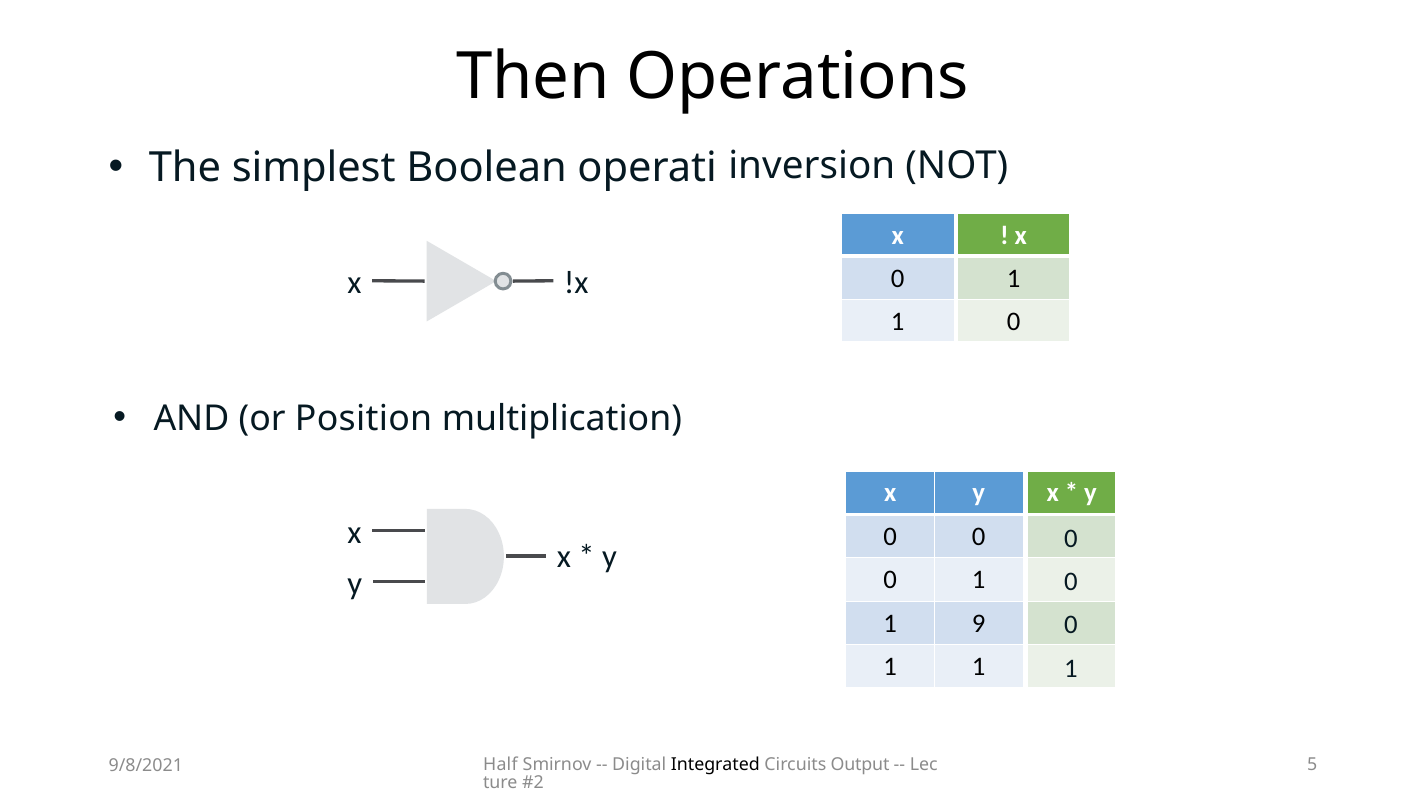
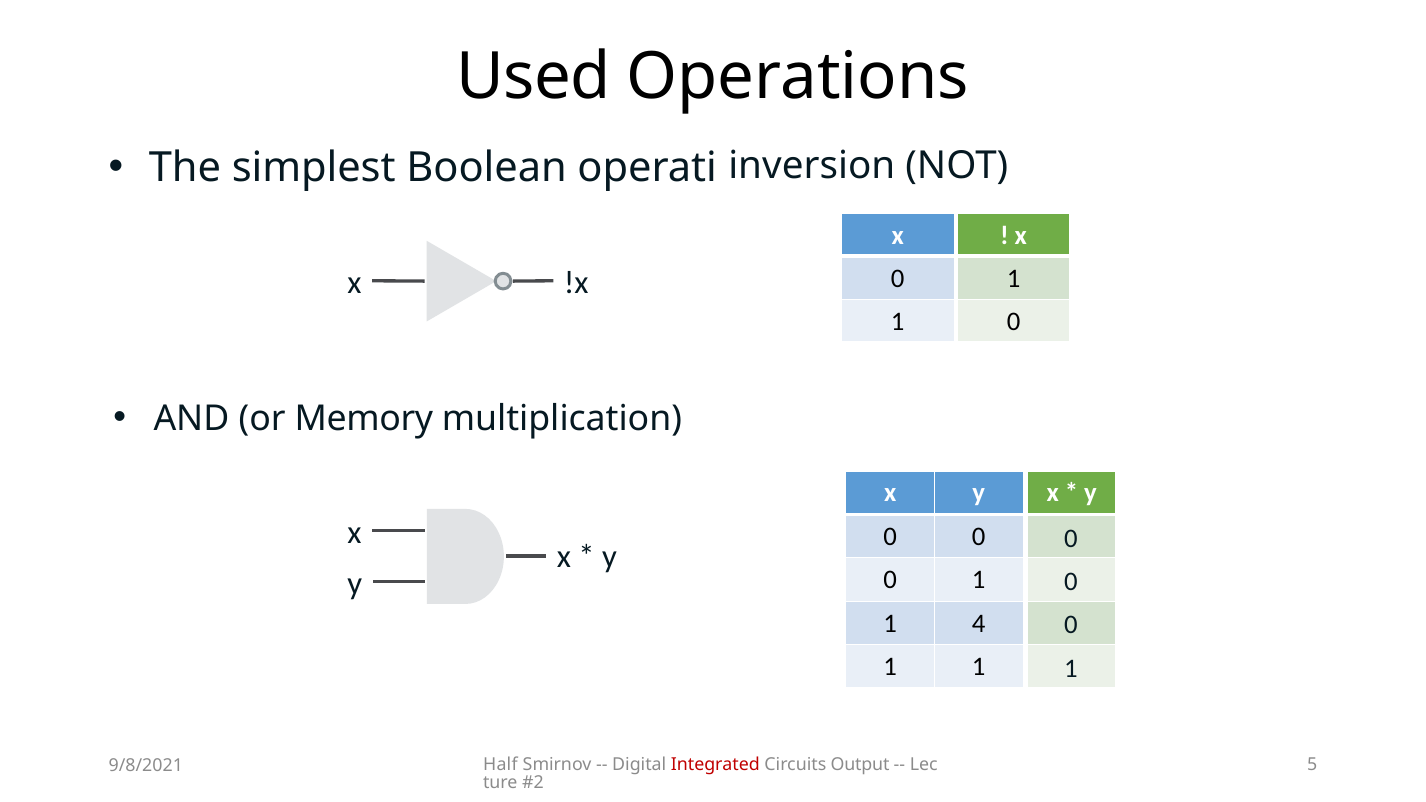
Then: Then -> Used (533, 77)
Position: Position -> Memory (364, 419)
9: 9 -> 4 (979, 623)
Integrated colour: black -> red (715, 765)
